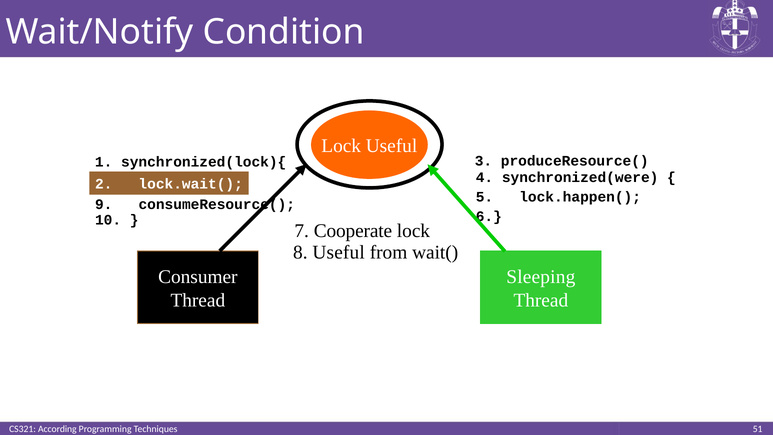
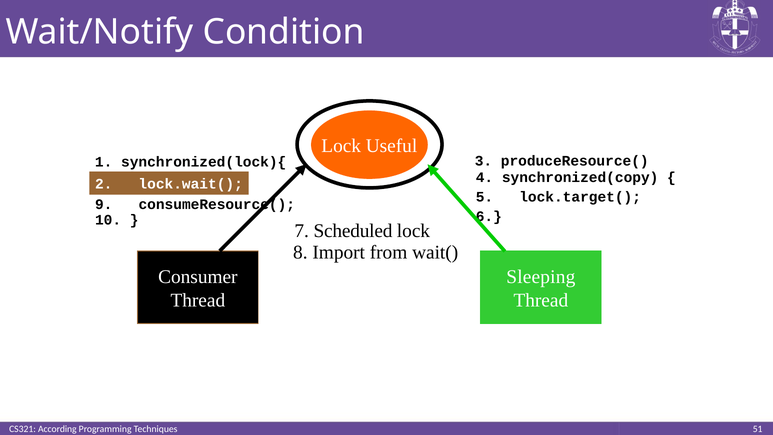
synchronized(were: synchronized(were -> synchronized(copy (580, 178)
lock.happen(: lock.happen( -> lock.target( (580, 197)
Cooperate: Cooperate -> Scheduled (353, 231)
Useful: Useful -> Import (339, 252)
